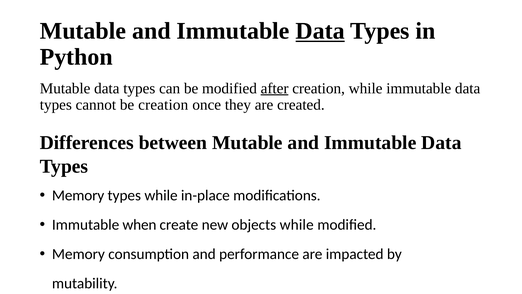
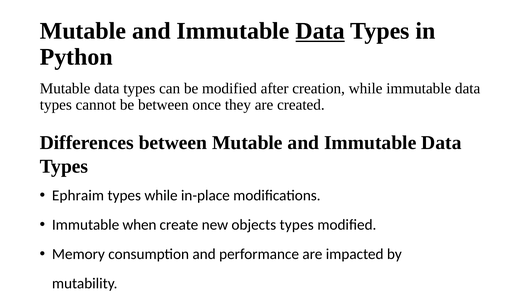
after underline: present -> none (275, 88)
be creation: creation -> between (163, 105)
Memory: Memory -> Ephraim (78, 195)
objects while: while -> types (297, 225)
